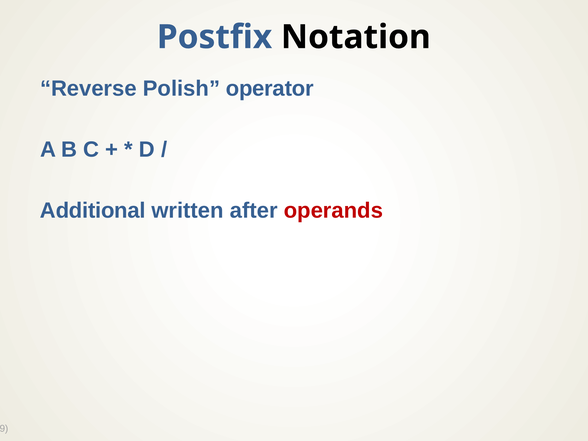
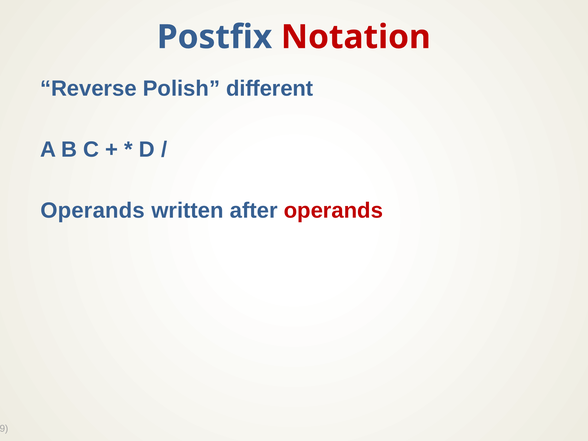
Notation colour: black -> red (356, 37)
operator: operator -> different (270, 89)
Additional: Additional -> Operands (93, 210)
